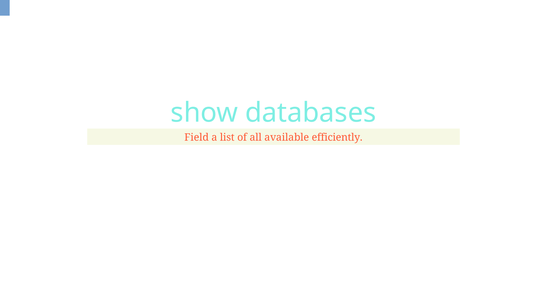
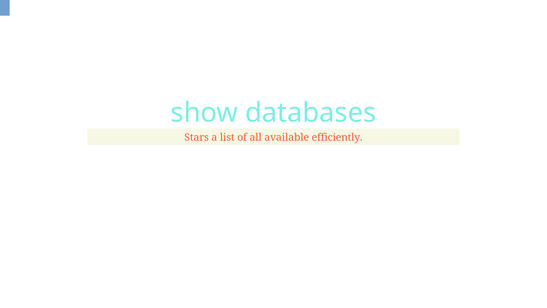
Field: Field -> Stars (197, 137)
